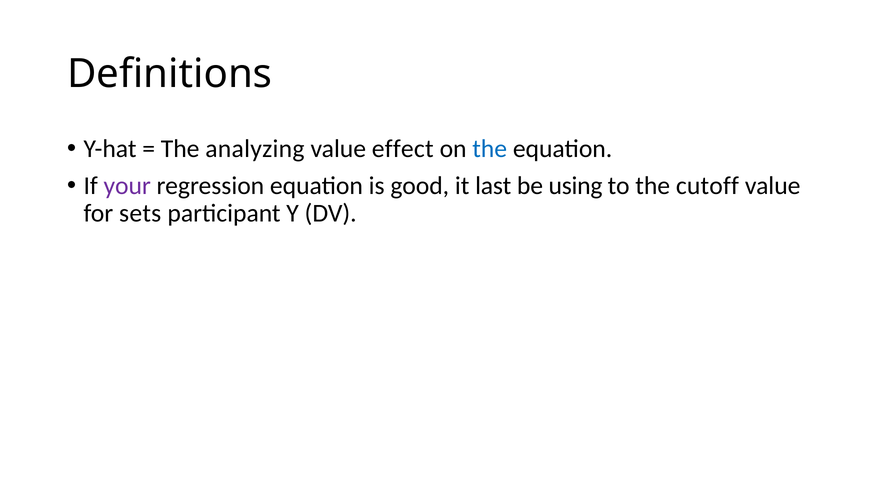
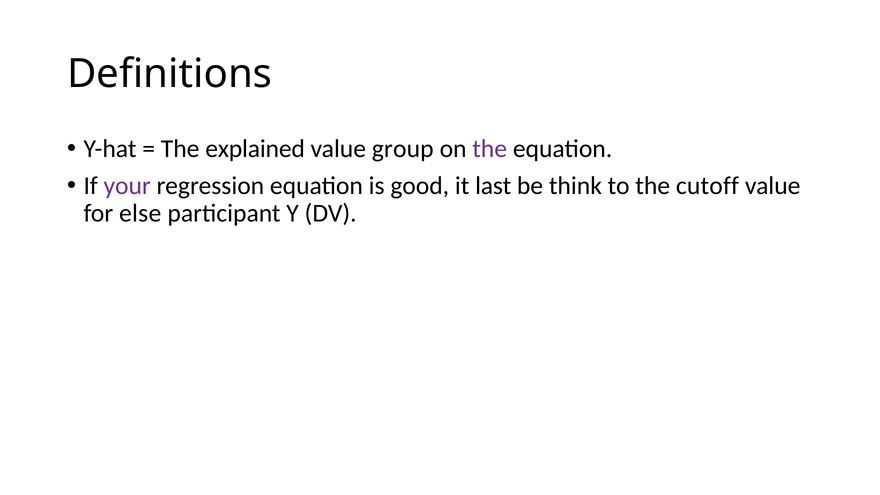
analyzing: analyzing -> explained (255, 149)
effect: effect -> group (403, 149)
the colour: blue -> purple (490, 149)
using: using -> think (575, 186)
sets: sets -> else (140, 213)
